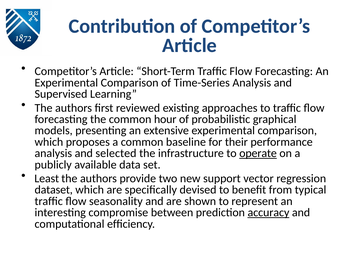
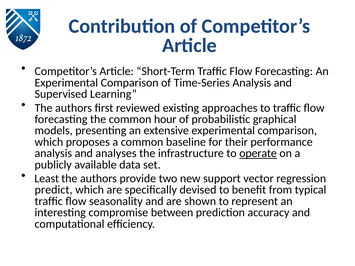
selected: selected -> analyses (116, 153)
dataset: dataset -> predict (54, 190)
accuracy underline: present -> none (268, 213)
